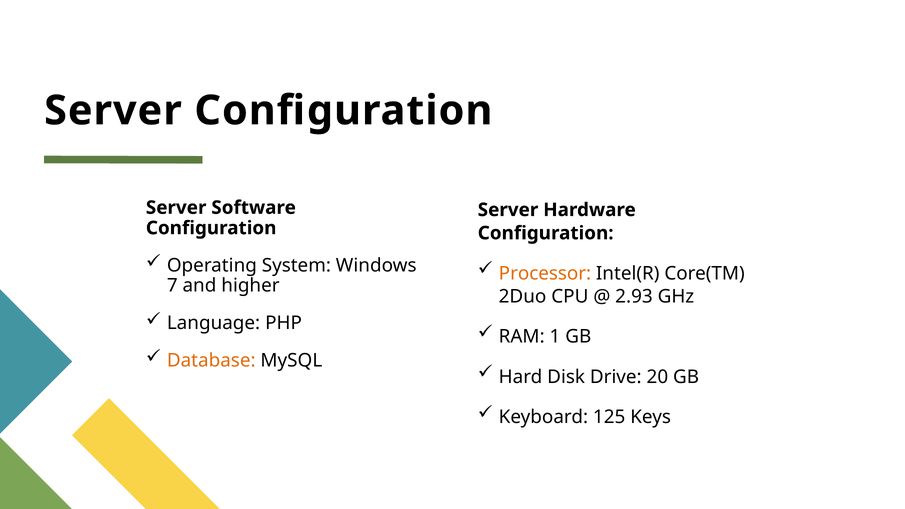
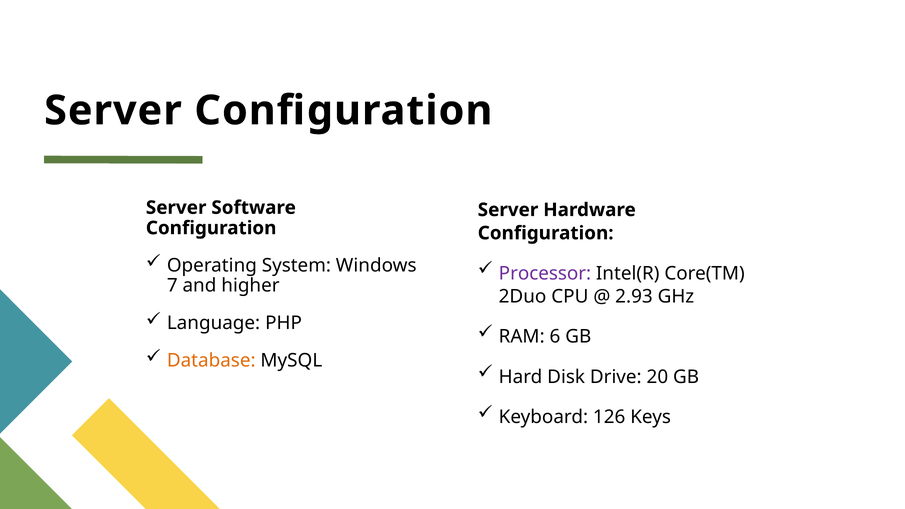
Processor colour: orange -> purple (545, 273)
1: 1 -> 6 (555, 337)
125: 125 -> 126 (609, 417)
